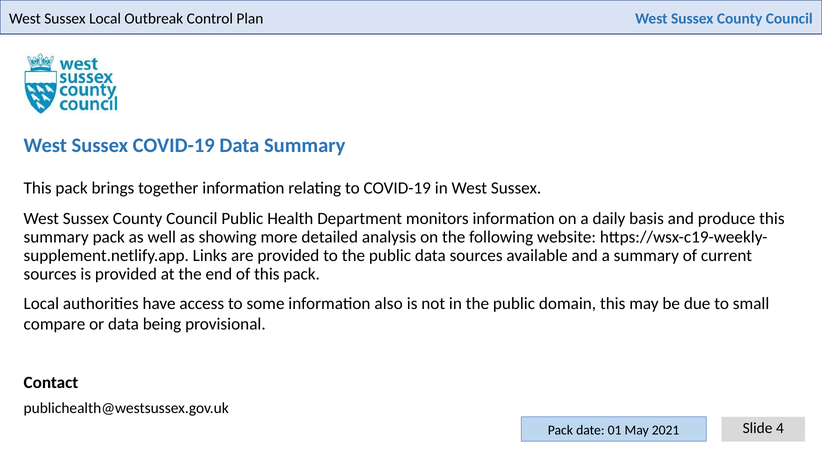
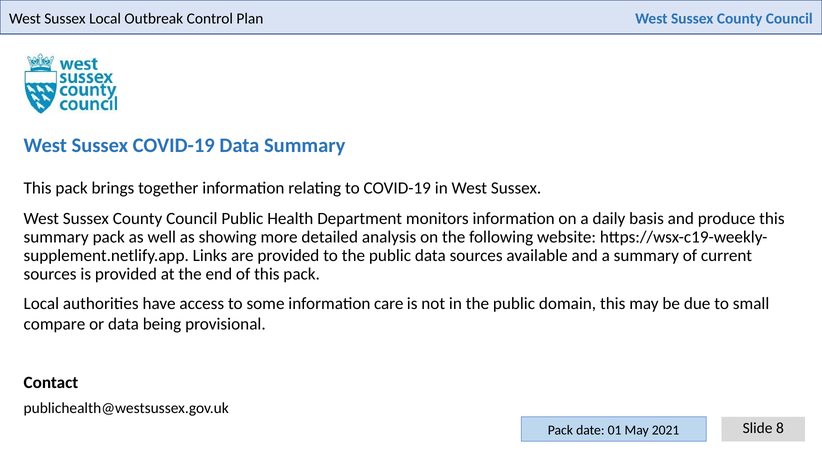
also: also -> care (389, 303)
4: 4 -> 8 (780, 428)
